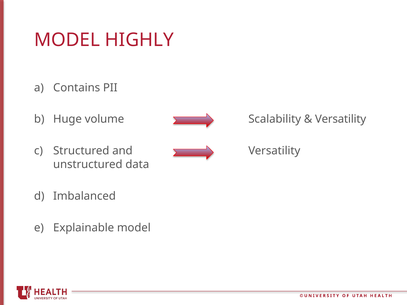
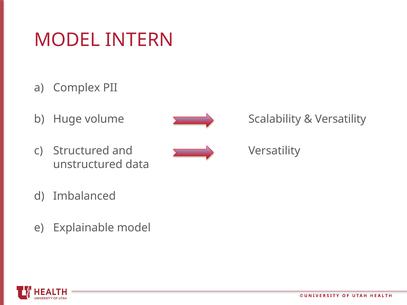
HIGHLY: HIGHLY -> INTERN (139, 40)
Contains: Contains -> Complex (77, 88)
